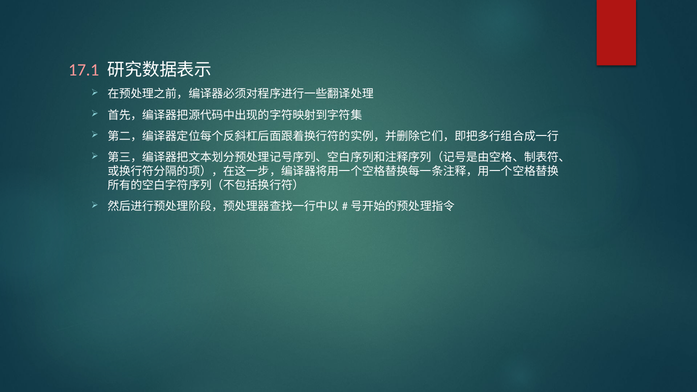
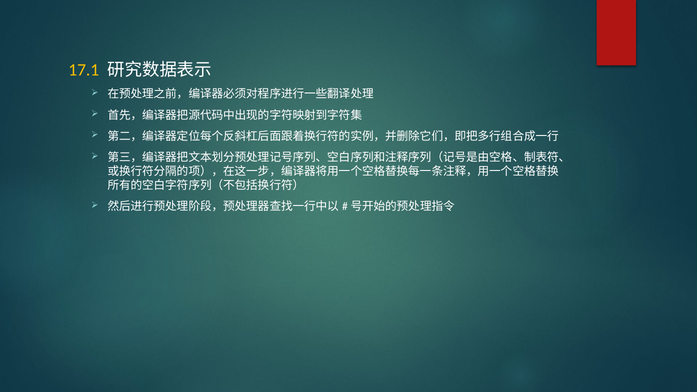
17.1 colour: pink -> yellow (84, 70)
